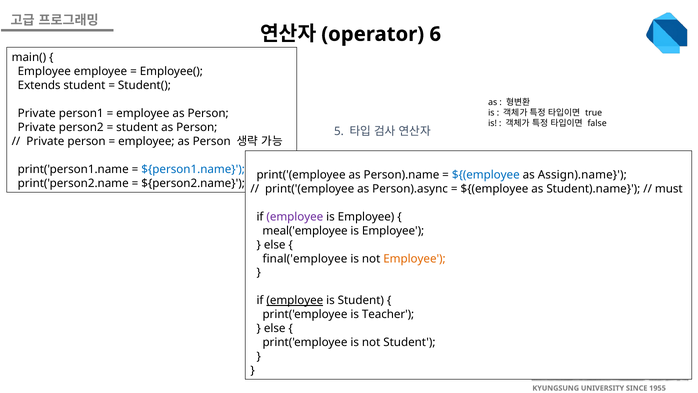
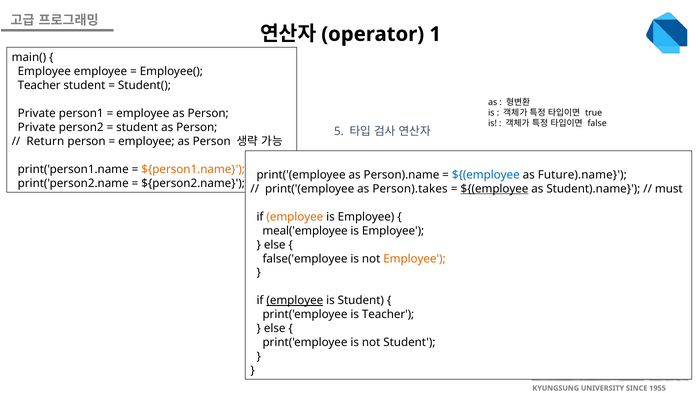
6: 6 -> 1 (435, 34)
Extends: Extends -> Teacher (39, 86)
Private: Private -> Return (45, 141)
${person1.name colour: blue -> orange (193, 169)
Assign).name: Assign).name -> Future).name (582, 175)
Person).async: Person).async -> Person).takes (410, 189)
${(employee underline: none -> present (495, 189)
employee colour: purple -> orange (295, 217)
final('employee: final('employee -> false('employee (305, 258)
